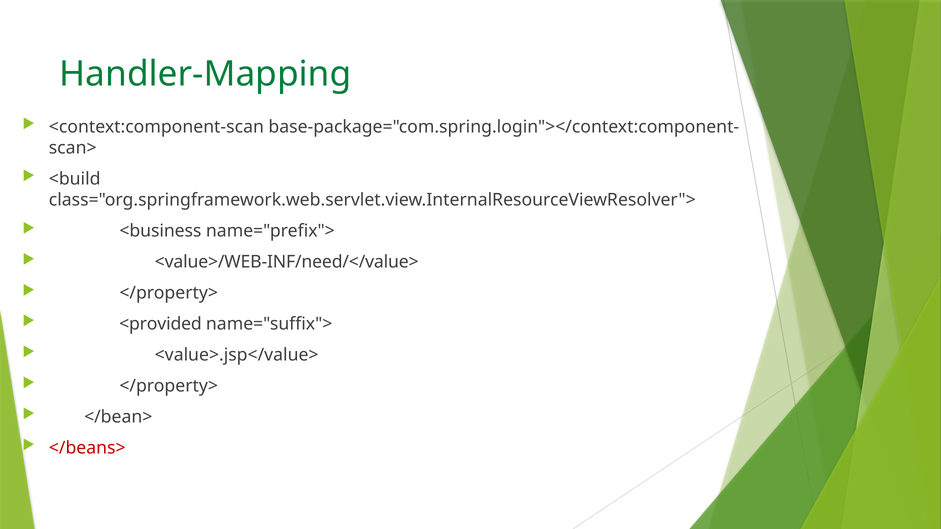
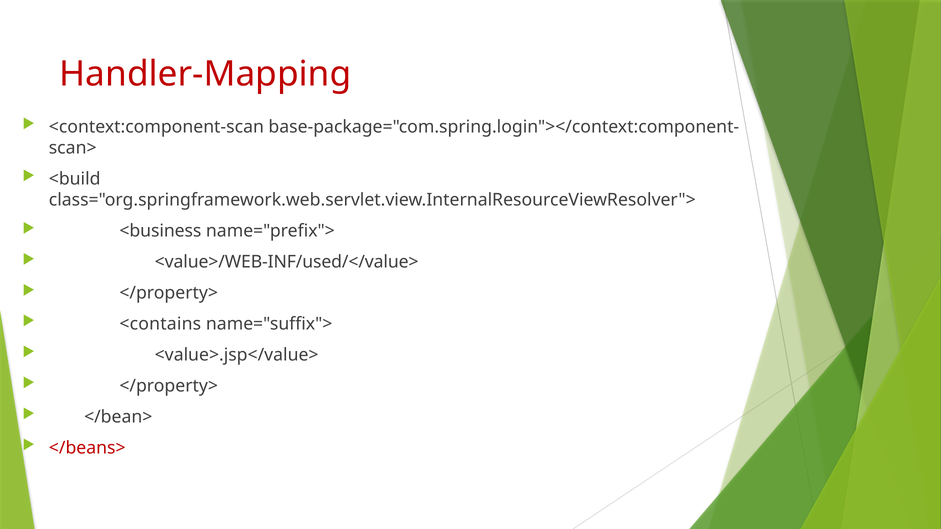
Handler-Mapping colour: green -> red (205, 74)
<value>/WEB-INF/need/</value>: <value>/WEB-INF/need/</value> -> <value>/WEB-INF/used/</value> (287, 262)
<provided: <provided -> <contains (160, 324)
